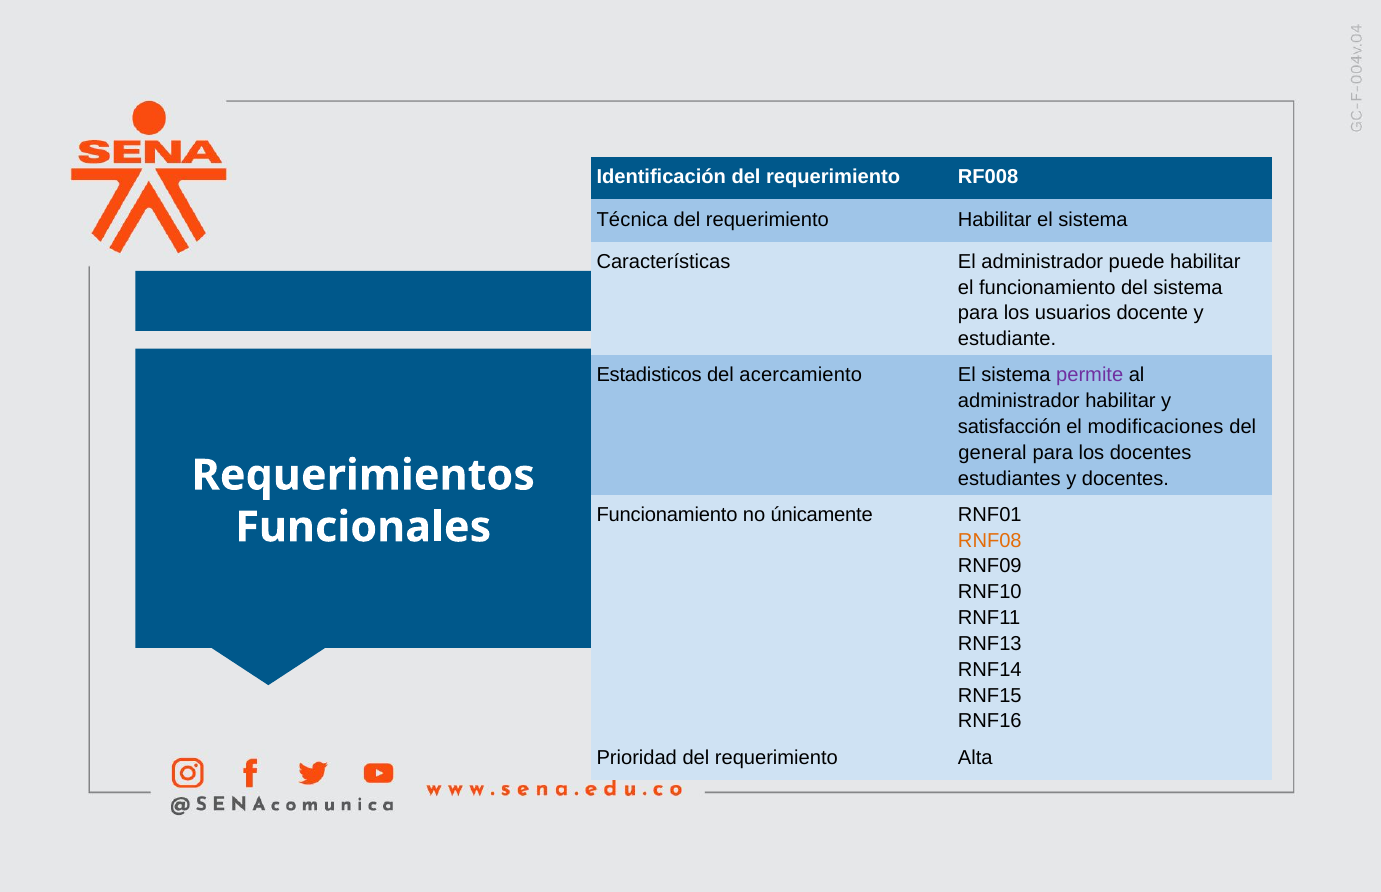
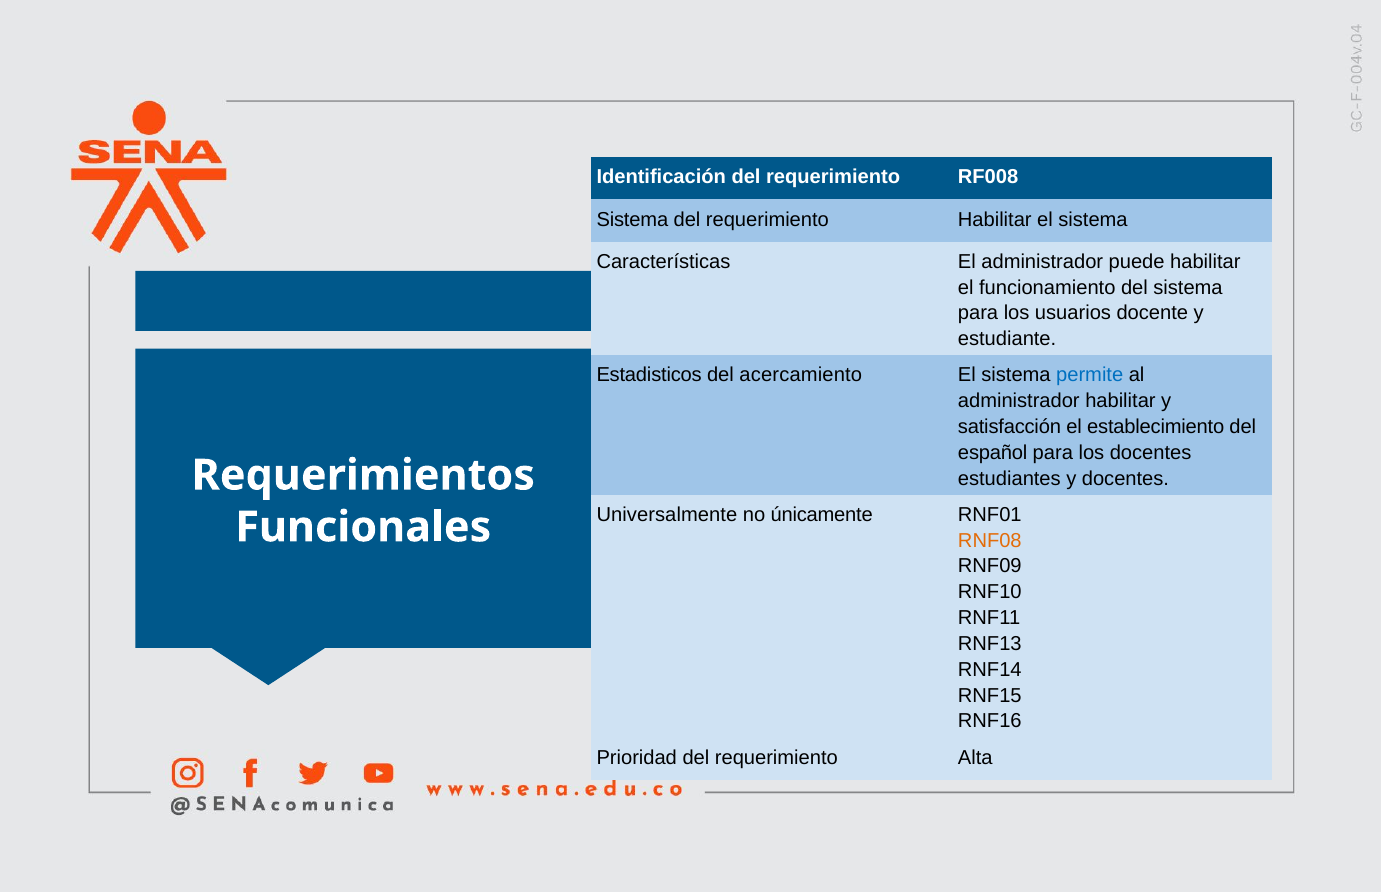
Técnica: Técnica -> Sistema (632, 219)
permite colour: purple -> blue (1090, 375)
modificaciones: modificaciones -> establecimiento (1156, 427)
general: general -> español (993, 453)
Funcionamiento: Funcionamiento -> Universalmente (667, 515)
